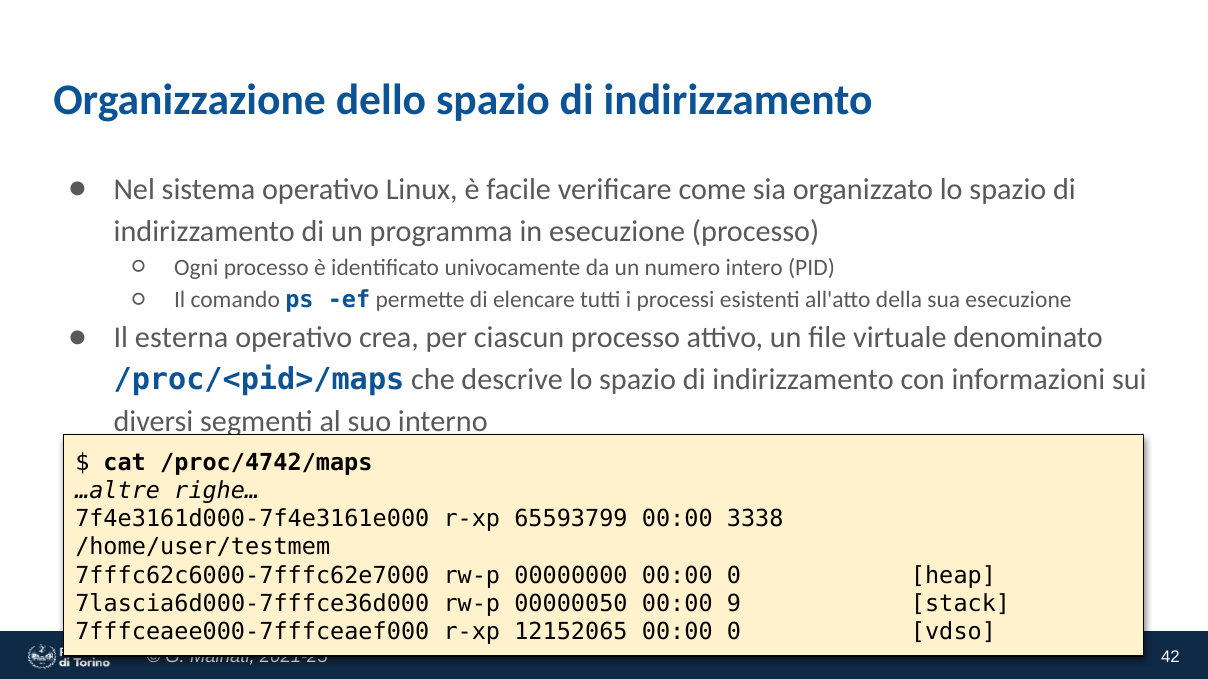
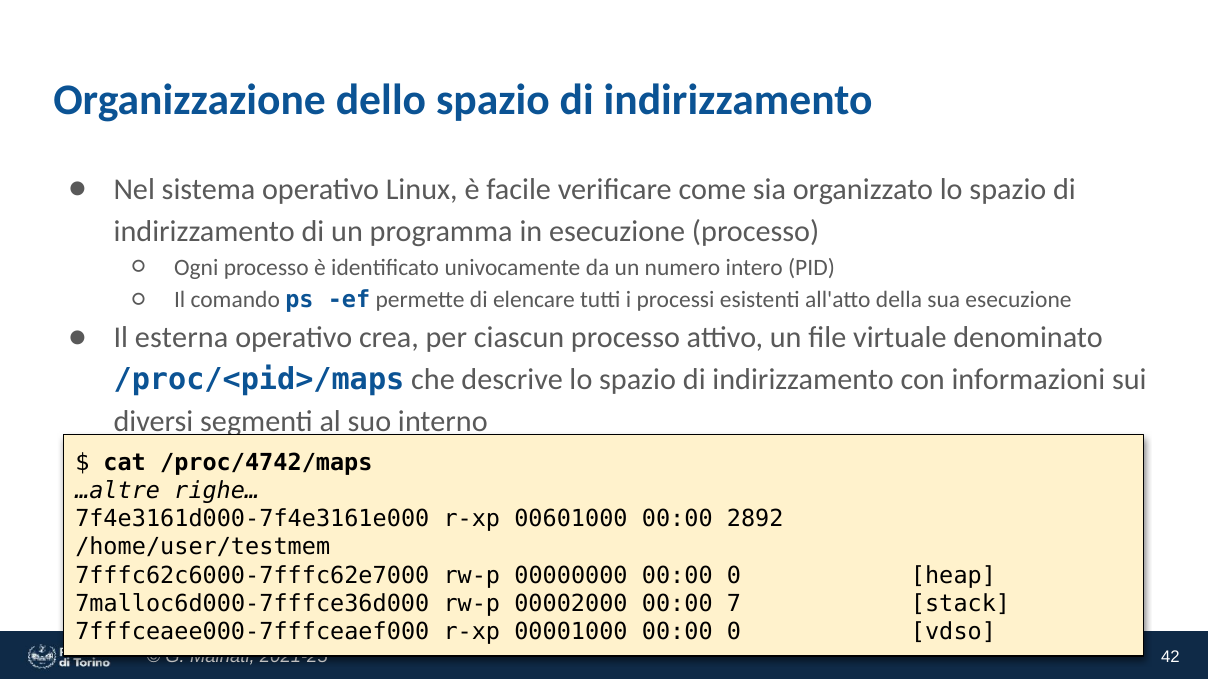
65593799: 65593799 -> 00601000 (571, 519)
3338: 3338 -> 2892 (755, 519)
7lascia6d000-7fffce36d000: 7lascia6d000-7fffce36d000 -> 7malloc6d000-7fffce36d000 (252, 604)
00000050: 00000050 -> 00002000 (571, 604)
9: 9 -> 7 (734, 604)
12152065: 12152065 -> 00001000 (571, 632)
